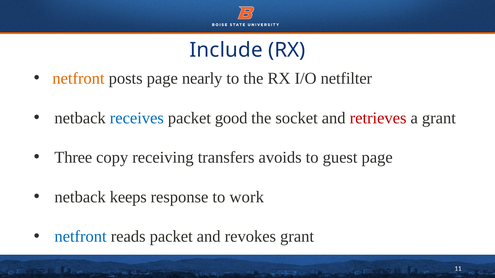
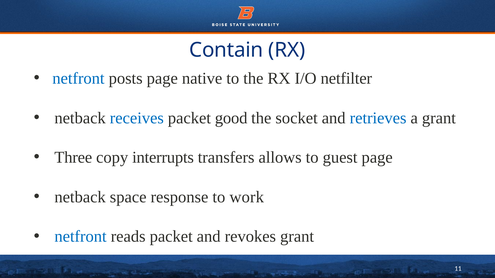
Include: Include -> Contain (226, 50)
netfront colour: orange -> blue (78, 79)
nearly: nearly -> native (202, 79)
retrieves colour: red -> blue (378, 118)
receiving: receiving -> interrupts (163, 158)
avoids: avoids -> allows (280, 158)
keeps: keeps -> space (128, 197)
